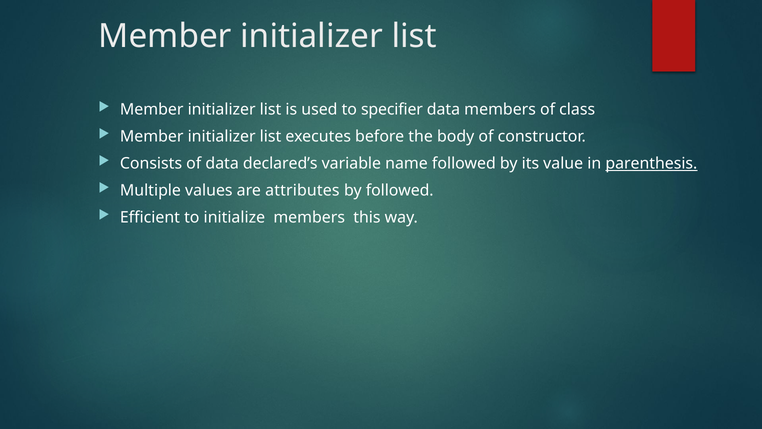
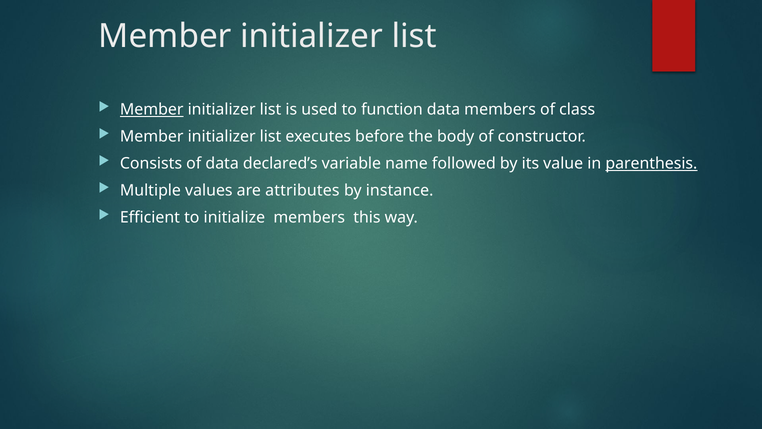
Member underline: none -> present (152, 109)
specifier: specifier -> function (392, 109)
by followed: followed -> instance (400, 190)
